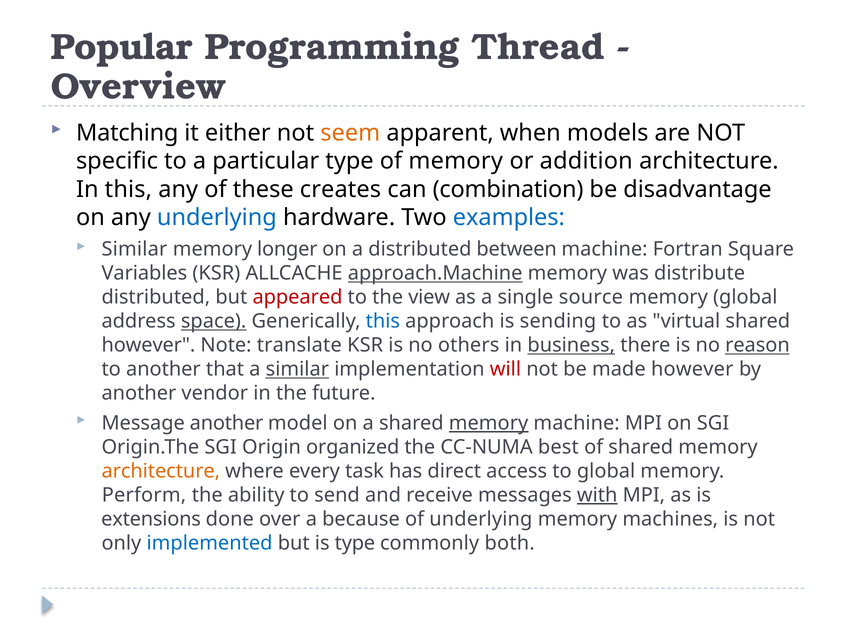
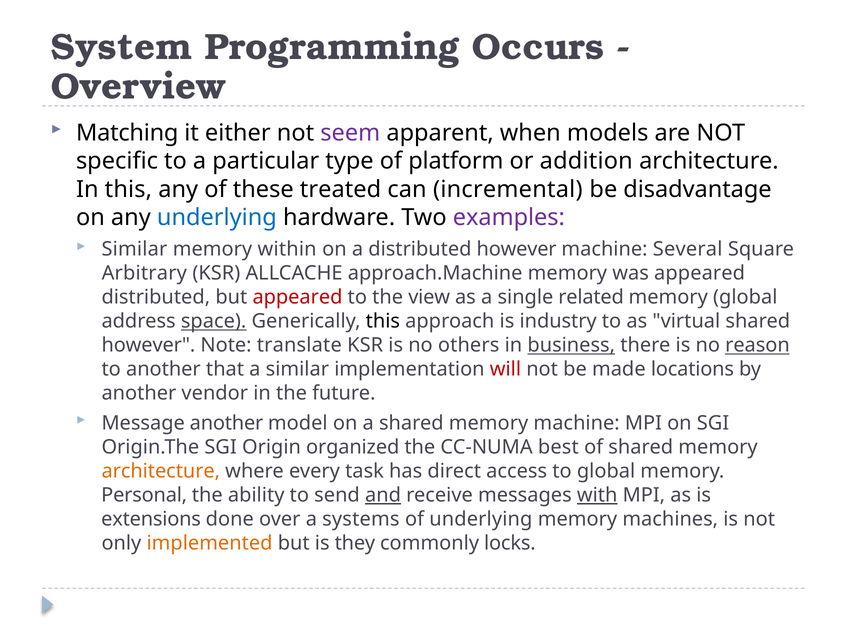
Popular: Popular -> System (121, 47)
Thread: Thread -> Occurs (538, 47)
seem colour: orange -> purple (350, 133)
of memory: memory -> platform (456, 161)
creates: creates -> treated (341, 189)
combination: combination -> incremental (508, 189)
examples colour: blue -> purple (509, 218)
longer: longer -> within (287, 249)
distributed between: between -> however (517, 249)
Fortran: Fortran -> Several (688, 249)
Variables: Variables -> Arbitrary (144, 273)
approach.Machine underline: present -> none (435, 273)
was distribute: distribute -> appeared (700, 273)
source: source -> related (591, 297)
this colour: blue -> black (383, 321)
sending: sending -> industry (558, 321)
similar underline: present -> none (297, 369)
made however: however -> locations (692, 369)
memory underline: present -> none (489, 423)
Perform: Perform -> Personal (144, 495)
and underline: none -> present (383, 495)
because: because -> systems (361, 519)
implemented colour: blue -> orange (210, 543)
is type: type -> they (355, 543)
both: both -> locks (510, 543)
